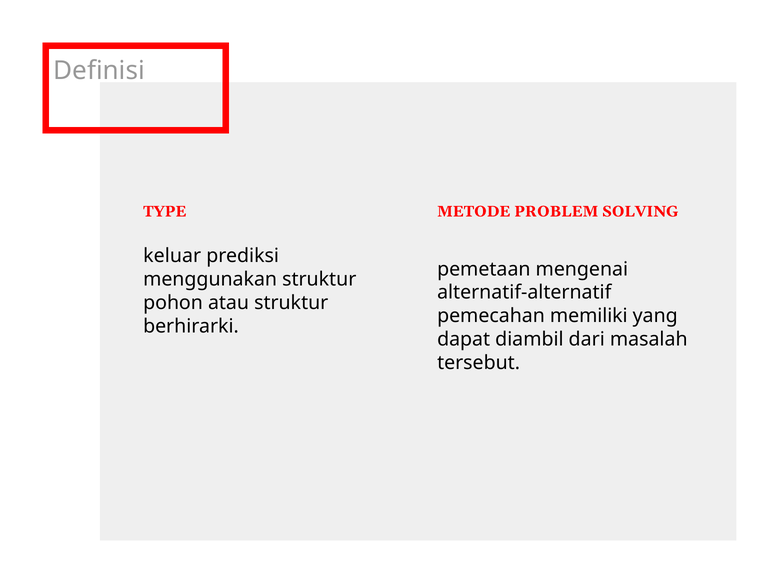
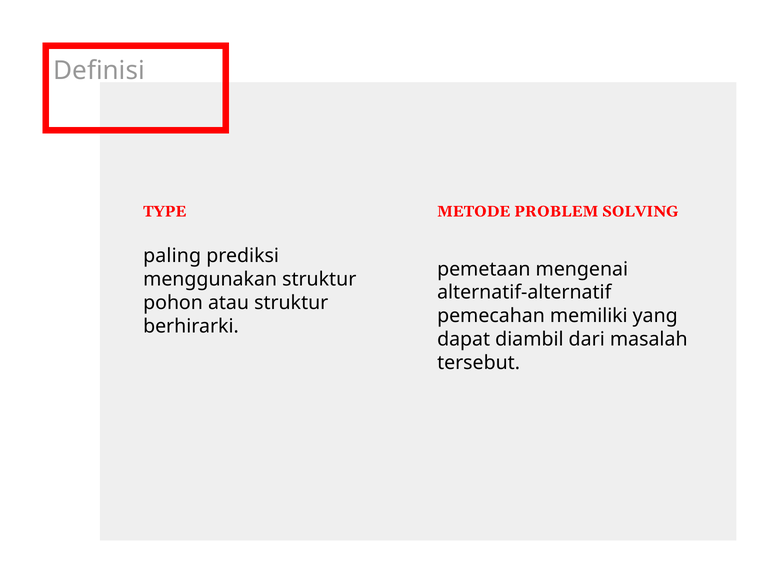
keluar: keluar -> paling (172, 256)
